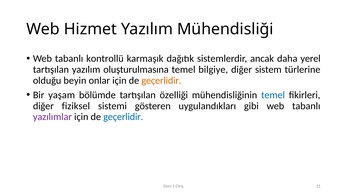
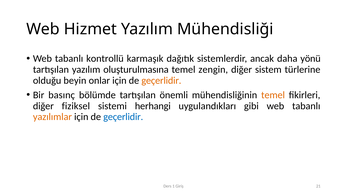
yerel: yerel -> yönü (311, 59)
bilgiye: bilgiye -> zengin (213, 70)
yaşam: yaşam -> basınç (62, 95)
özelliği: özelliği -> önemli (174, 95)
temel colour: blue -> orange (273, 95)
gösteren: gösteren -> herhangi (153, 106)
yazılımlar colour: purple -> orange (52, 117)
